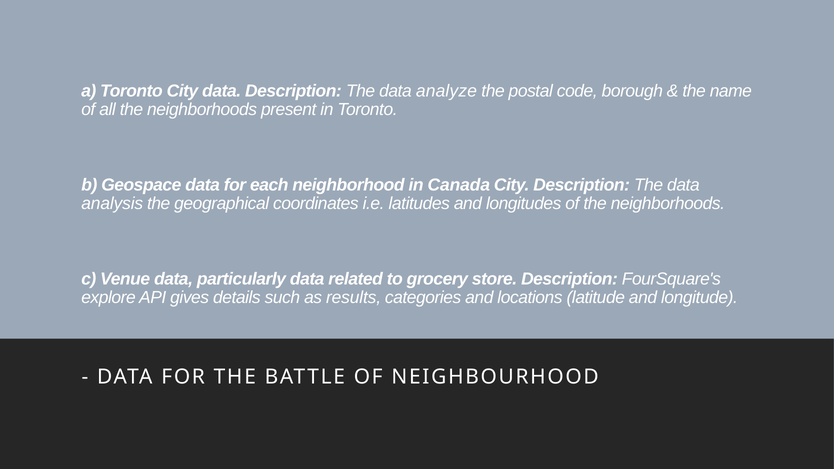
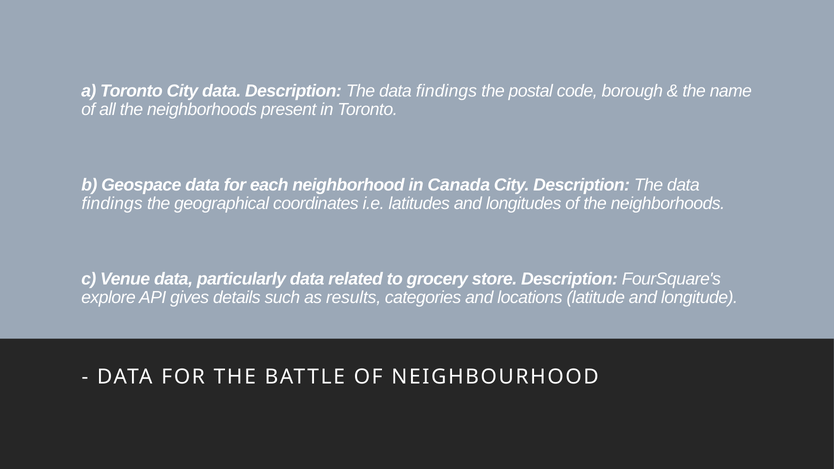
analyze: analyze -> findings (446, 91)
analysis: analysis -> findings (112, 204)
